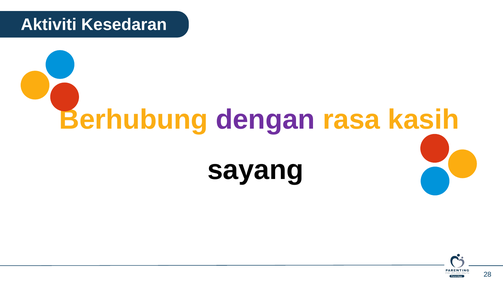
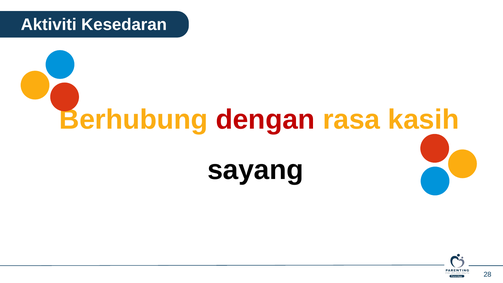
dengan colour: purple -> red (265, 119)
